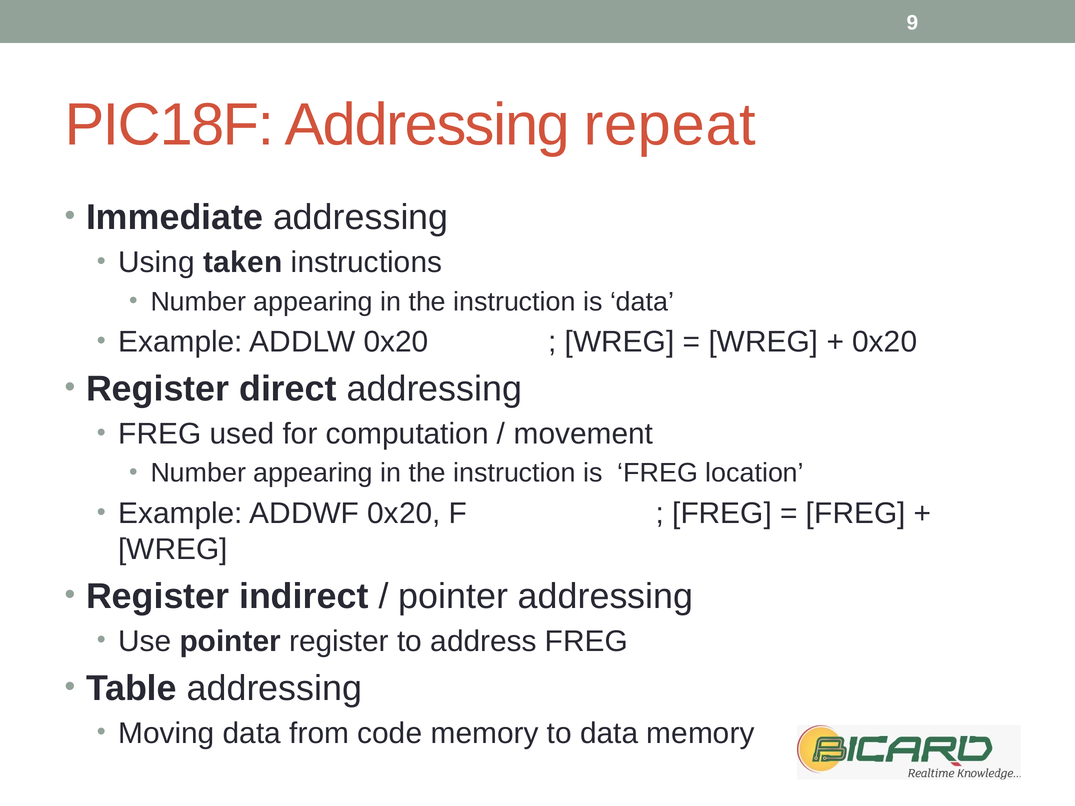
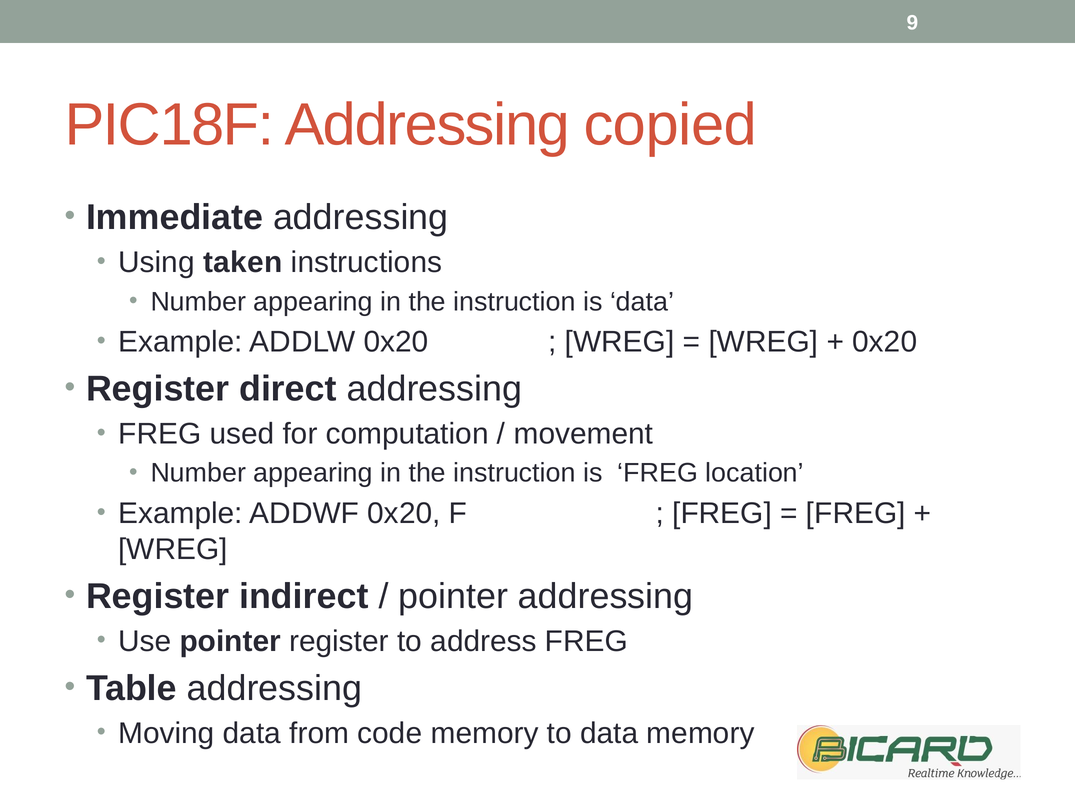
repeat: repeat -> copied (670, 125)
